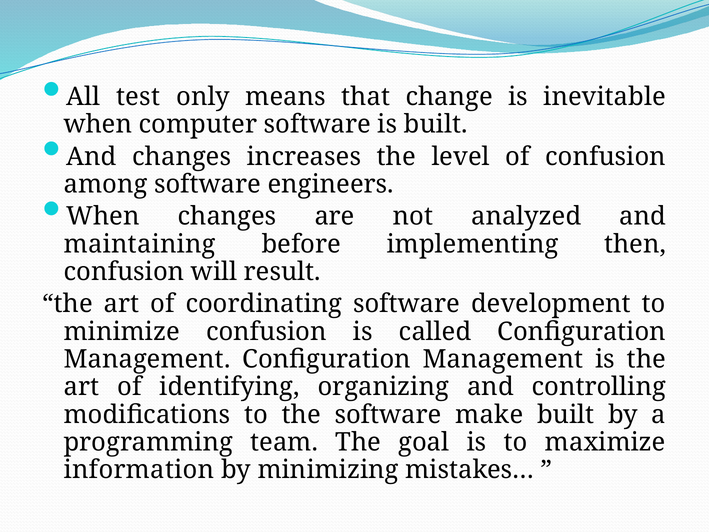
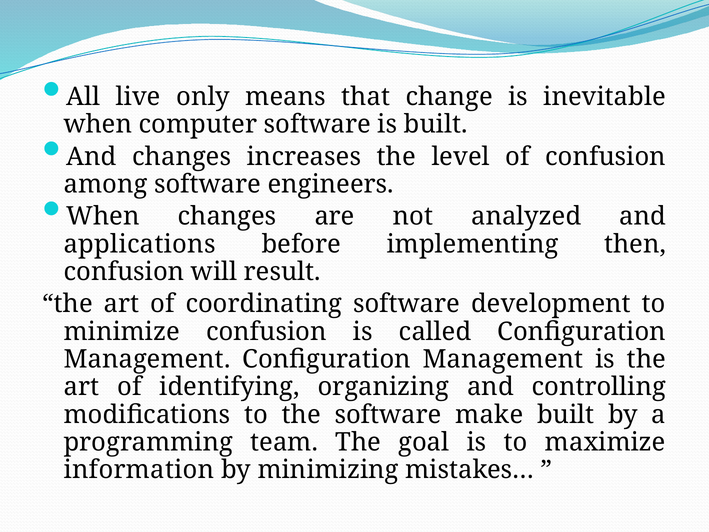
test: test -> live (138, 97)
maintaining: maintaining -> applications (140, 244)
